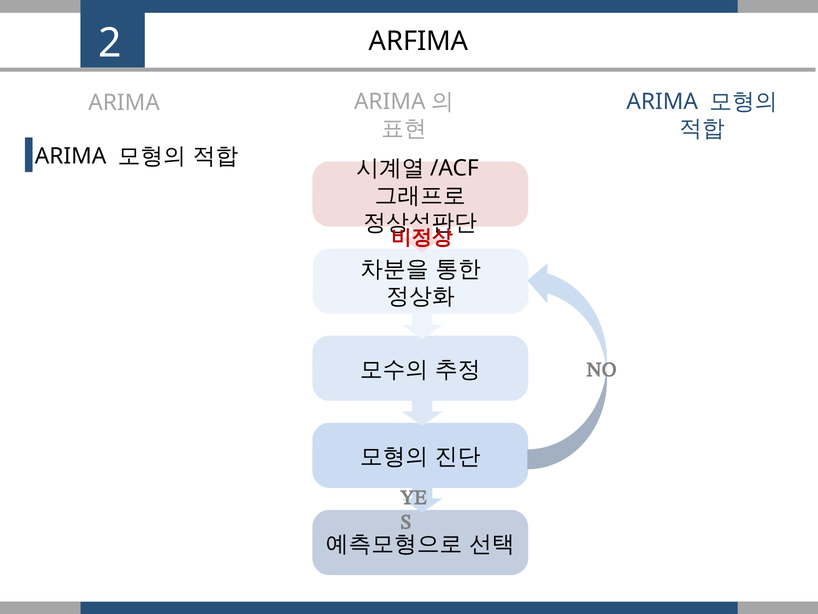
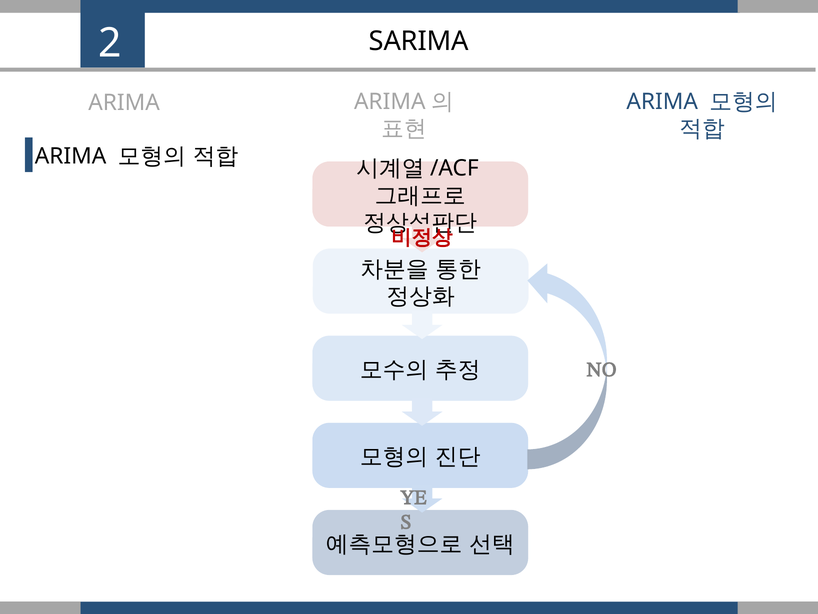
ARFIMA: ARFIMA -> SARIMA (419, 41)
